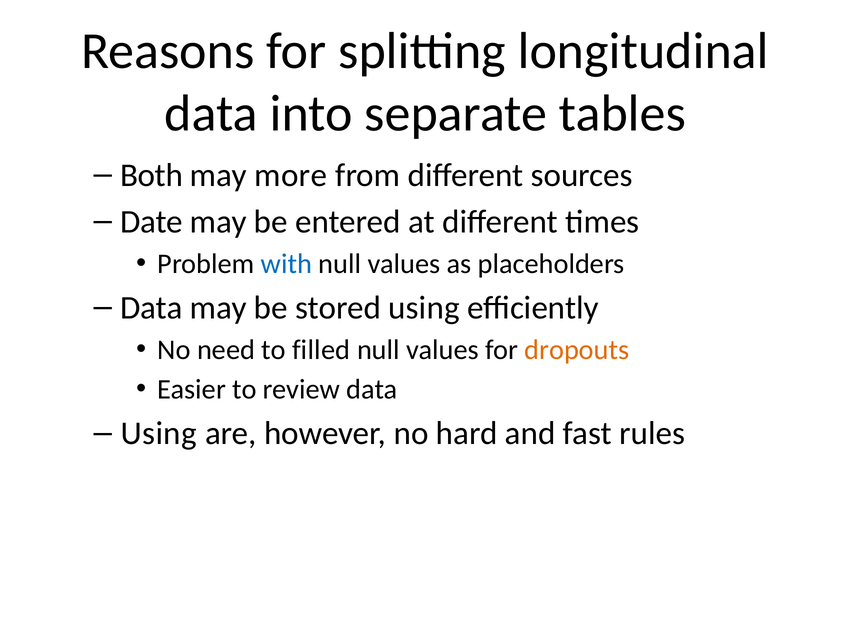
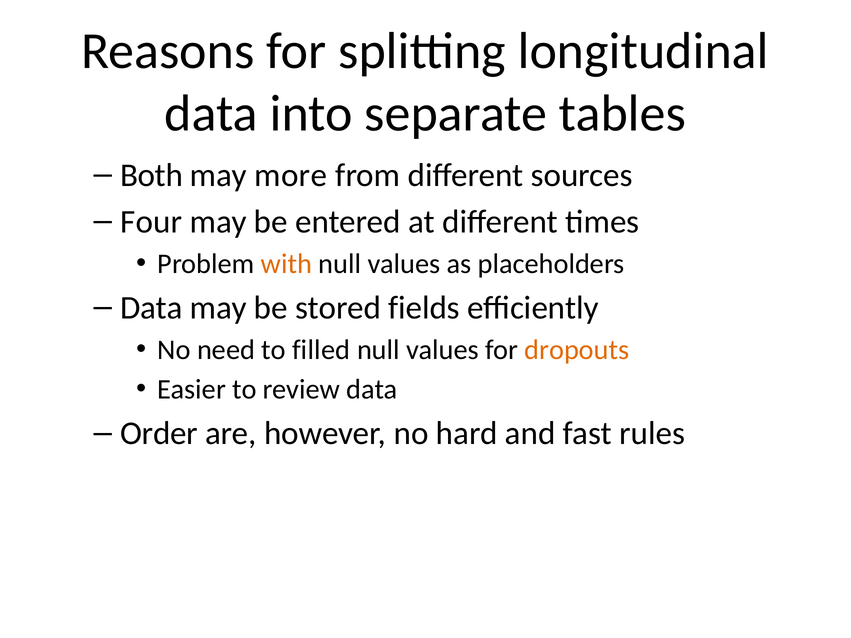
Date: Date -> Four (151, 222)
with colour: blue -> orange (287, 264)
stored using: using -> fields (424, 308)
Using: Using -> Order (159, 434)
